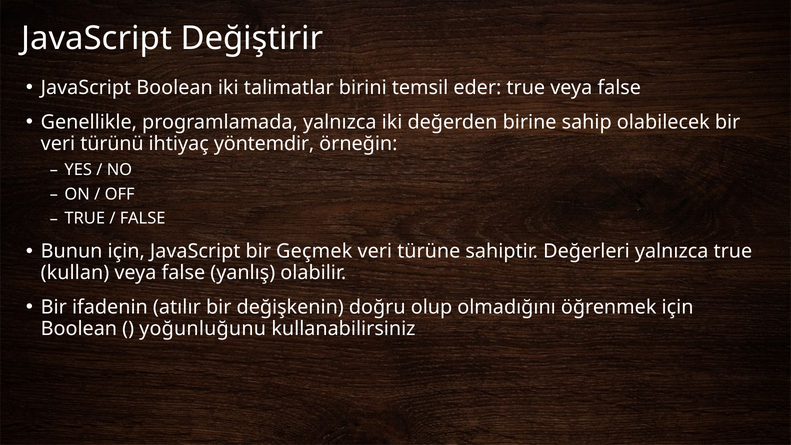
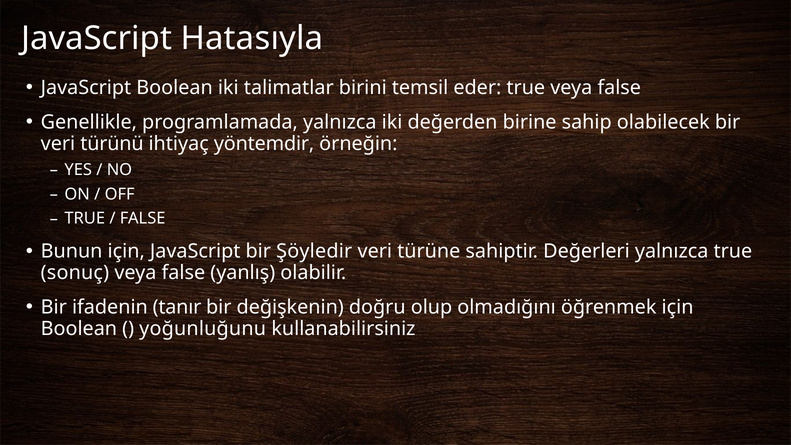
Değiştirir: Değiştirir -> Hatasıyla (252, 39)
Geçmek: Geçmek -> Şöyledir (314, 251)
kullan: kullan -> sonuç (75, 273)
atılır: atılır -> tanır (177, 307)
